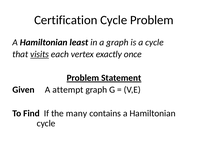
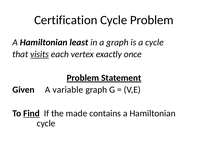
attempt: attempt -> variable (68, 90)
Find underline: none -> present (32, 113)
many: many -> made (77, 113)
